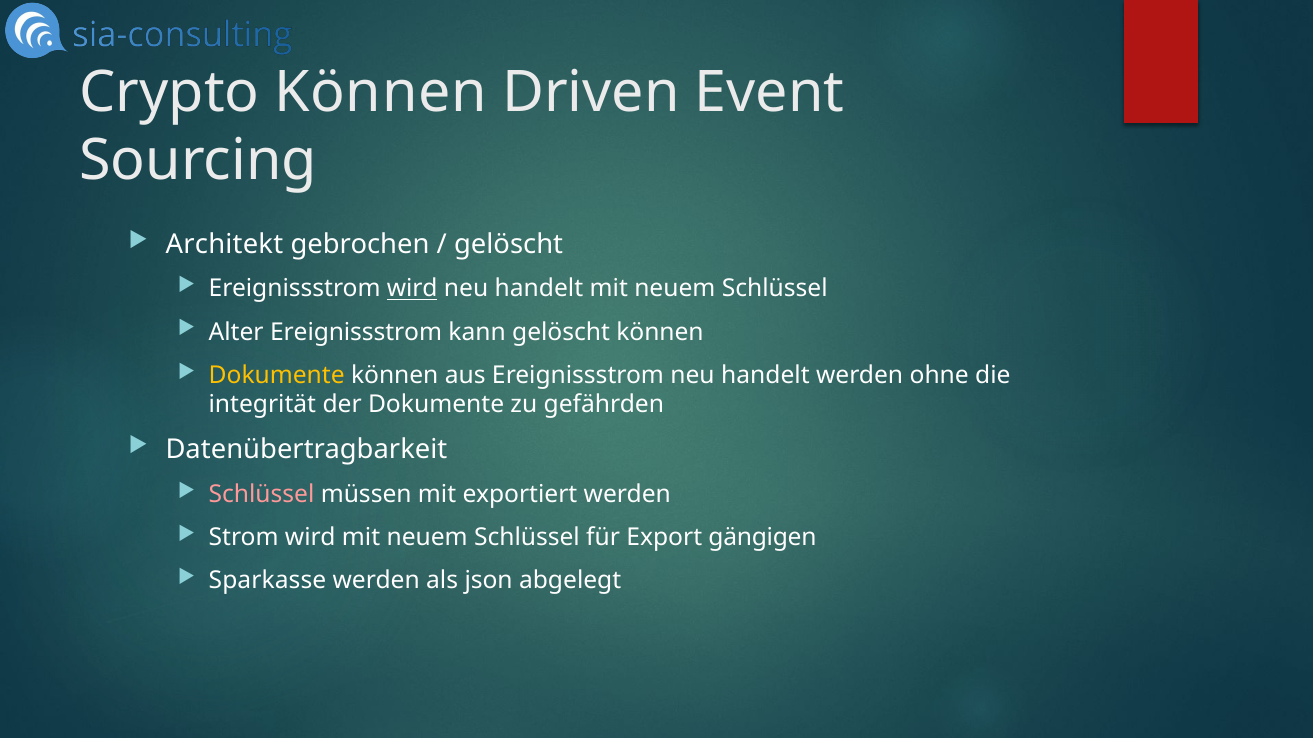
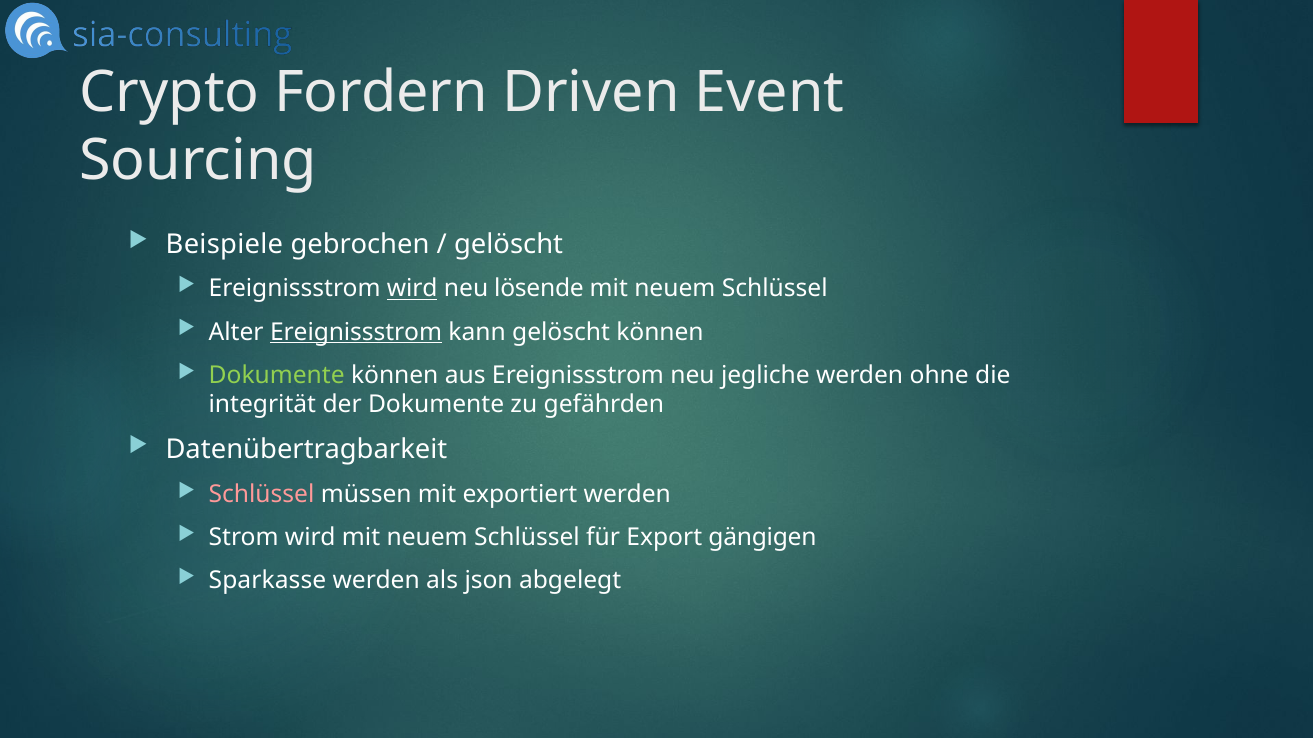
Crypto Können: Können -> Fordern (381, 92)
Architekt: Architekt -> Beispiele (224, 244)
handelt: handelt -> lösende (539, 289)
Ereignissstrom underline: none -> present (356, 332)
Dokumente colour: yellow -> light green (277, 375)
Ereignissstrom neu handelt: handelt -> jegliche (765, 375)
